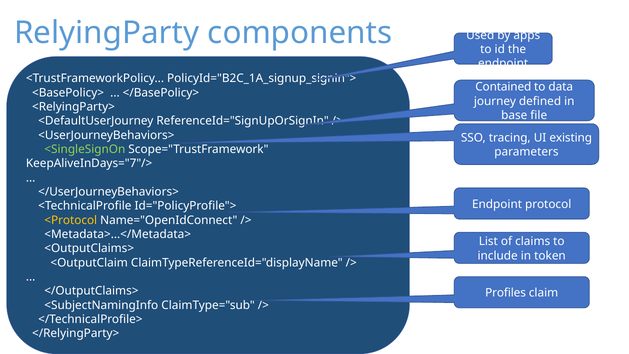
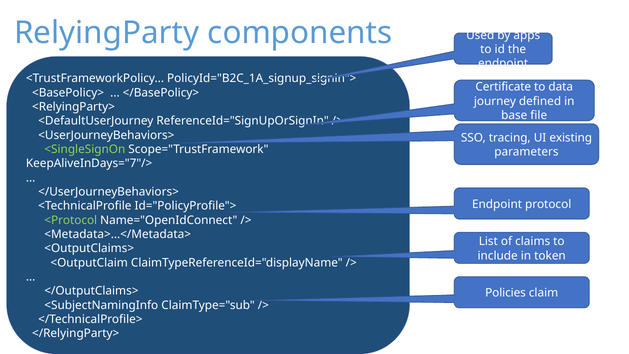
Contained: Contained -> Certificate (503, 87)
<Protocol colour: yellow -> light green (71, 220)
Profiles: Profiles -> Policies (506, 293)
